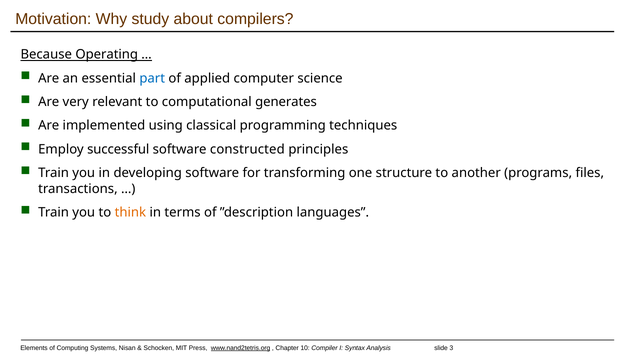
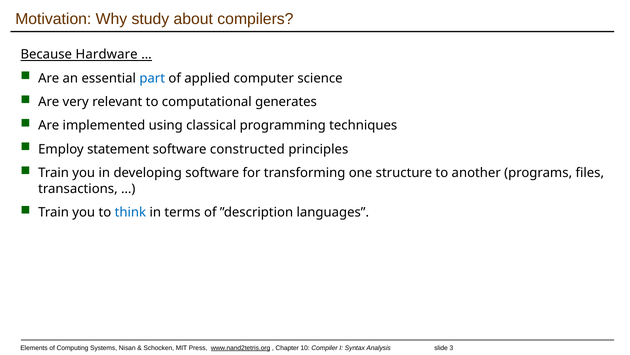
Operating: Operating -> Hardware (107, 54)
successful: successful -> statement (118, 149)
think colour: orange -> blue (130, 212)
